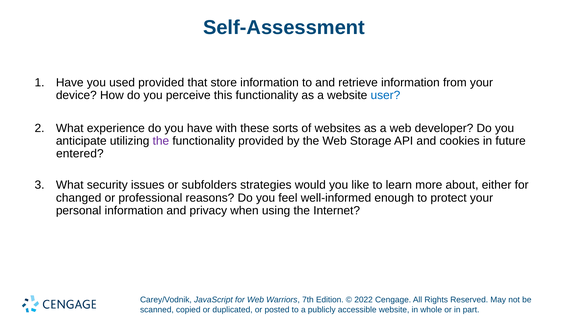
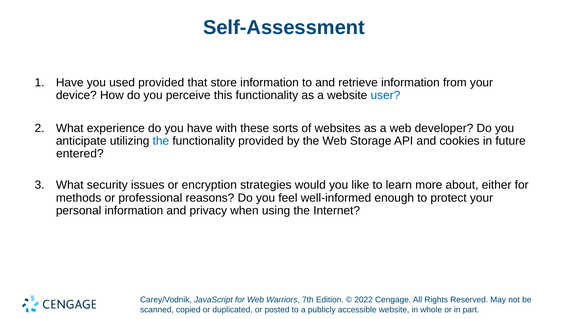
the colour: purple -> blue (161, 141)
subfolders: subfolders -> encryption (209, 185)
changed: changed -> methods (79, 198)
